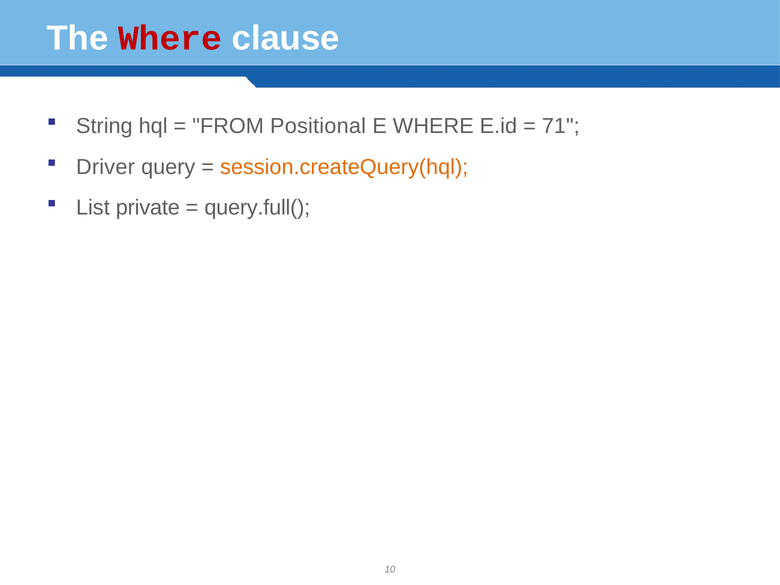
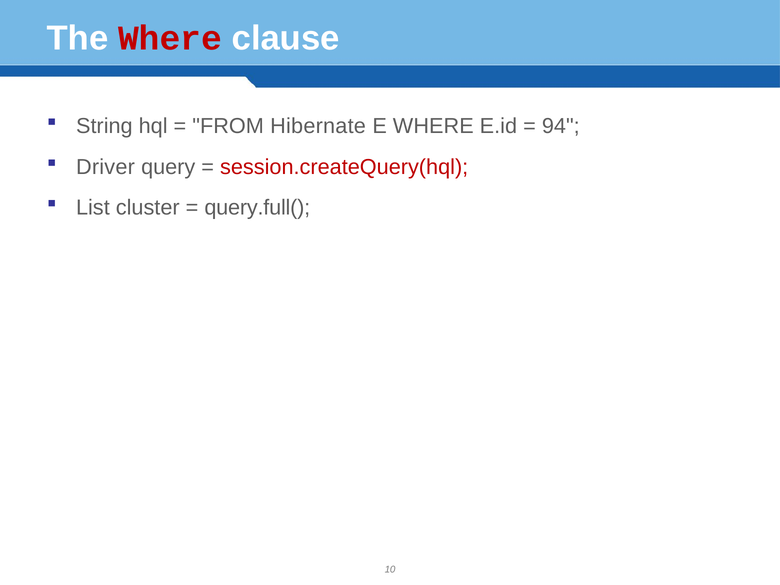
Positional: Positional -> Hibernate (318, 126)
71: 71 -> 94 (561, 126)
session.createQuery(hql colour: orange -> red (344, 167)
private: private -> cluster (148, 208)
